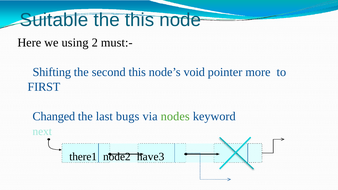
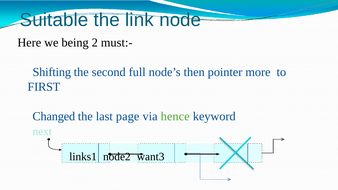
the this: this -> link (139, 20)
using: using -> being (75, 43)
second this: this -> full (137, 72)
void: void -> then (194, 72)
bugs: bugs -> page (128, 116)
nodes: nodes -> hence (175, 116)
there1: there1 -> links1 (83, 157)
have3: have3 -> want3 (151, 157)
